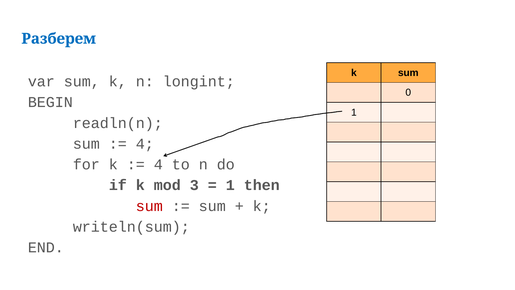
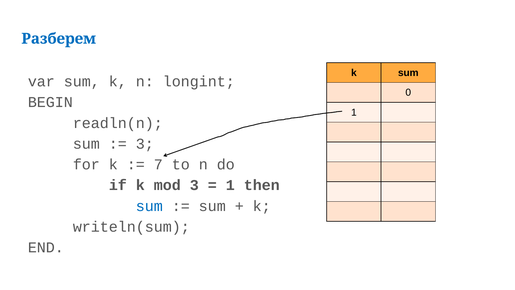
4: 4 -> 3 (145, 144)
4: 4 -> 7 (158, 164)
sum colour: red -> blue (149, 206)
